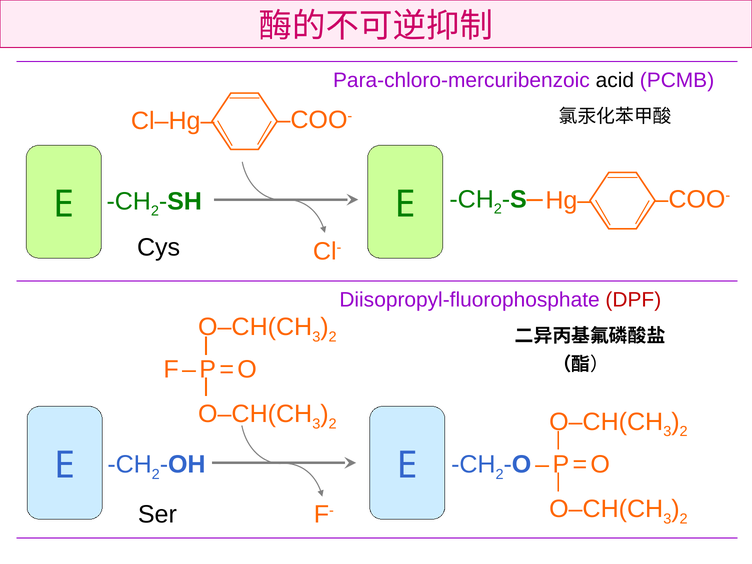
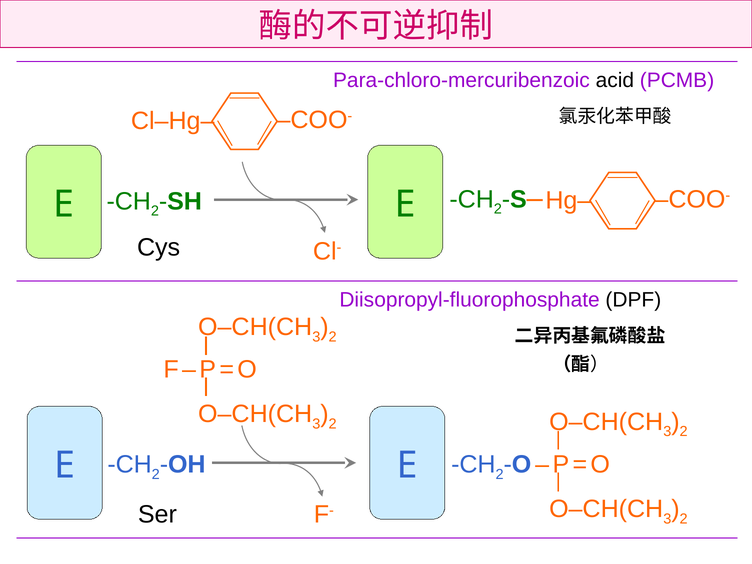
DPF colour: red -> black (633, 300)
